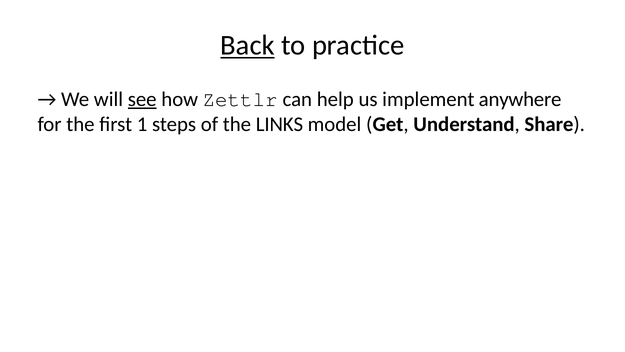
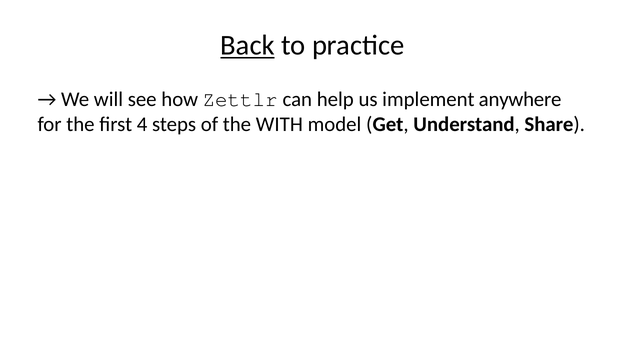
see underline: present -> none (142, 99)
1: 1 -> 4 (142, 124)
LINKS: LINKS -> WITH (279, 124)
